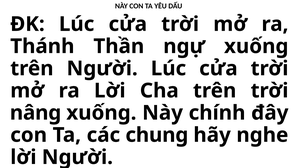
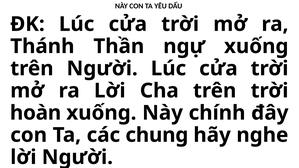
nâng: nâng -> hoàn (36, 113)
